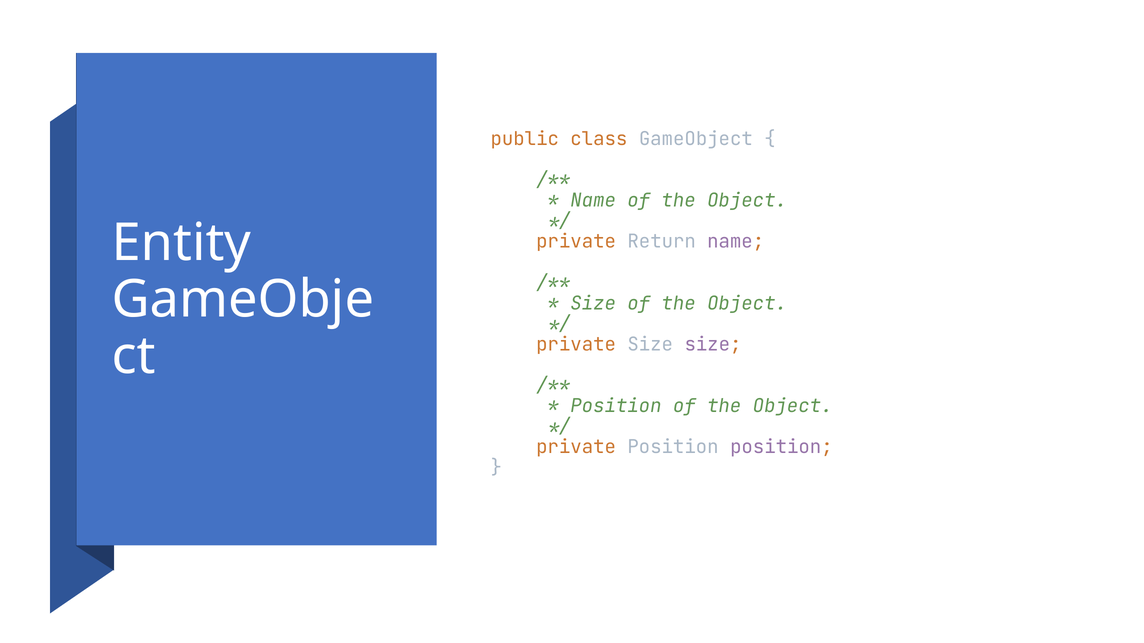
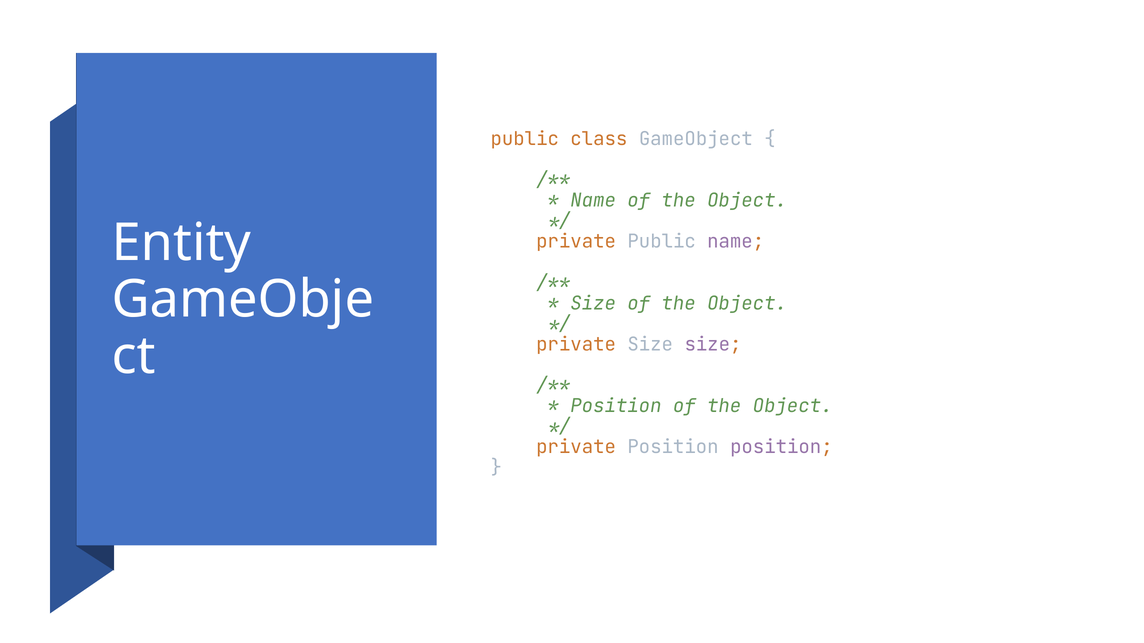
private Return: Return -> Public (662, 242)
